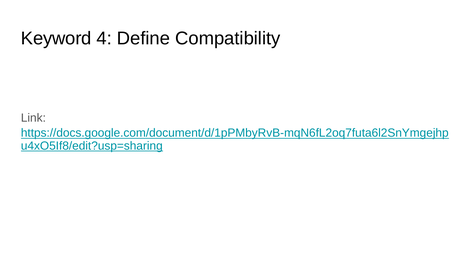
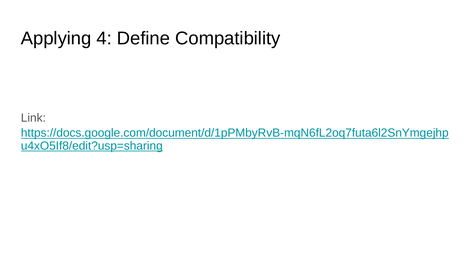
Keyword: Keyword -> Applying (56, 38)
